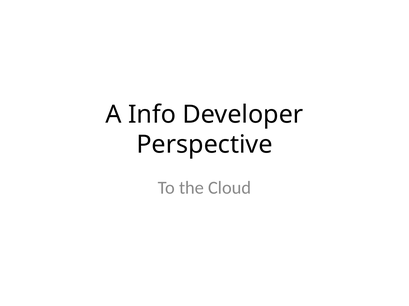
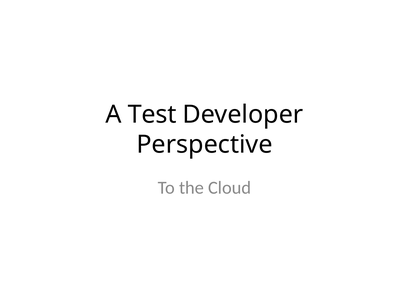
Info: Info -> Test (152, 115)
